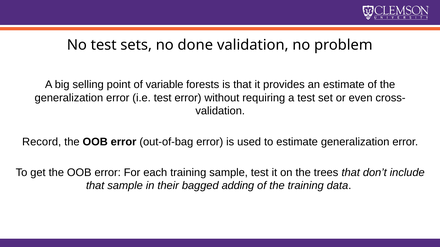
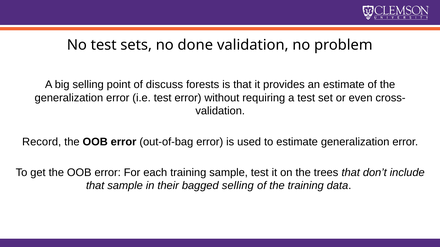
variable: variable -> discuss (164, 85)
bagged adding: adding -> selling (238, 186)
